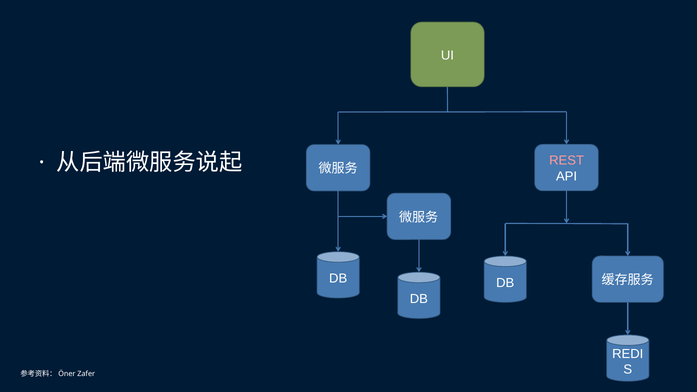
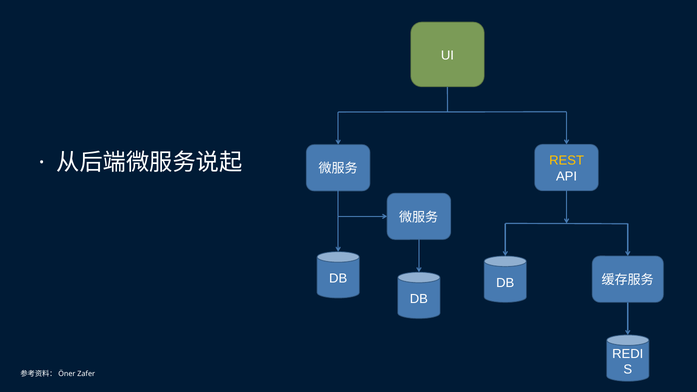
REST colour: pink -> yellow (567, 161)
